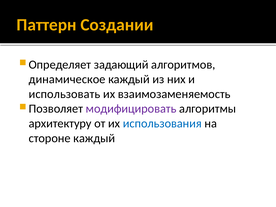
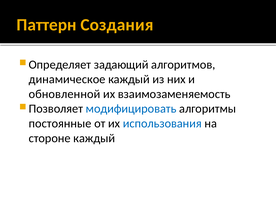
Создании: Создании -> Создания (117, 25)
использовать: использовать -> обновленной (64, 94)
модифицировать colour: purple -> blue (131, 109)
архитектуру: архитектуру -> постоянные (60, 123)
